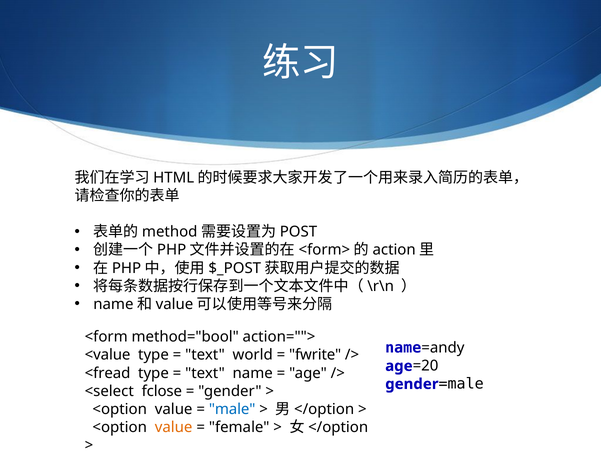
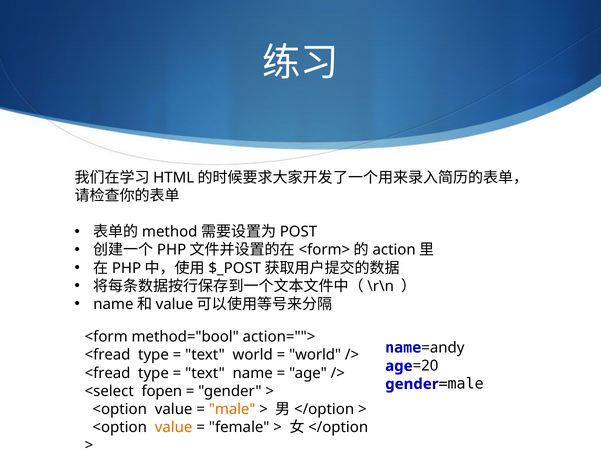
<value: <value -> <fread (108, 355)
fwrite: fwrite -> world (315, 355)
fclose: fclose -> fopen (162, 391)
male colour: blue -> orange (232, 409)
